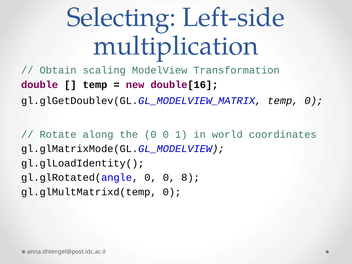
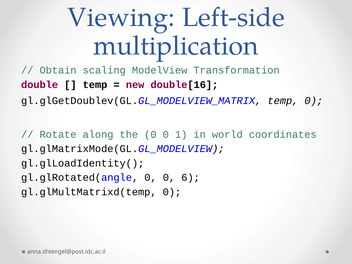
Selecting: Selecting -> Viewing (121, 17)
8: 8 -> 6 (191, 178)
